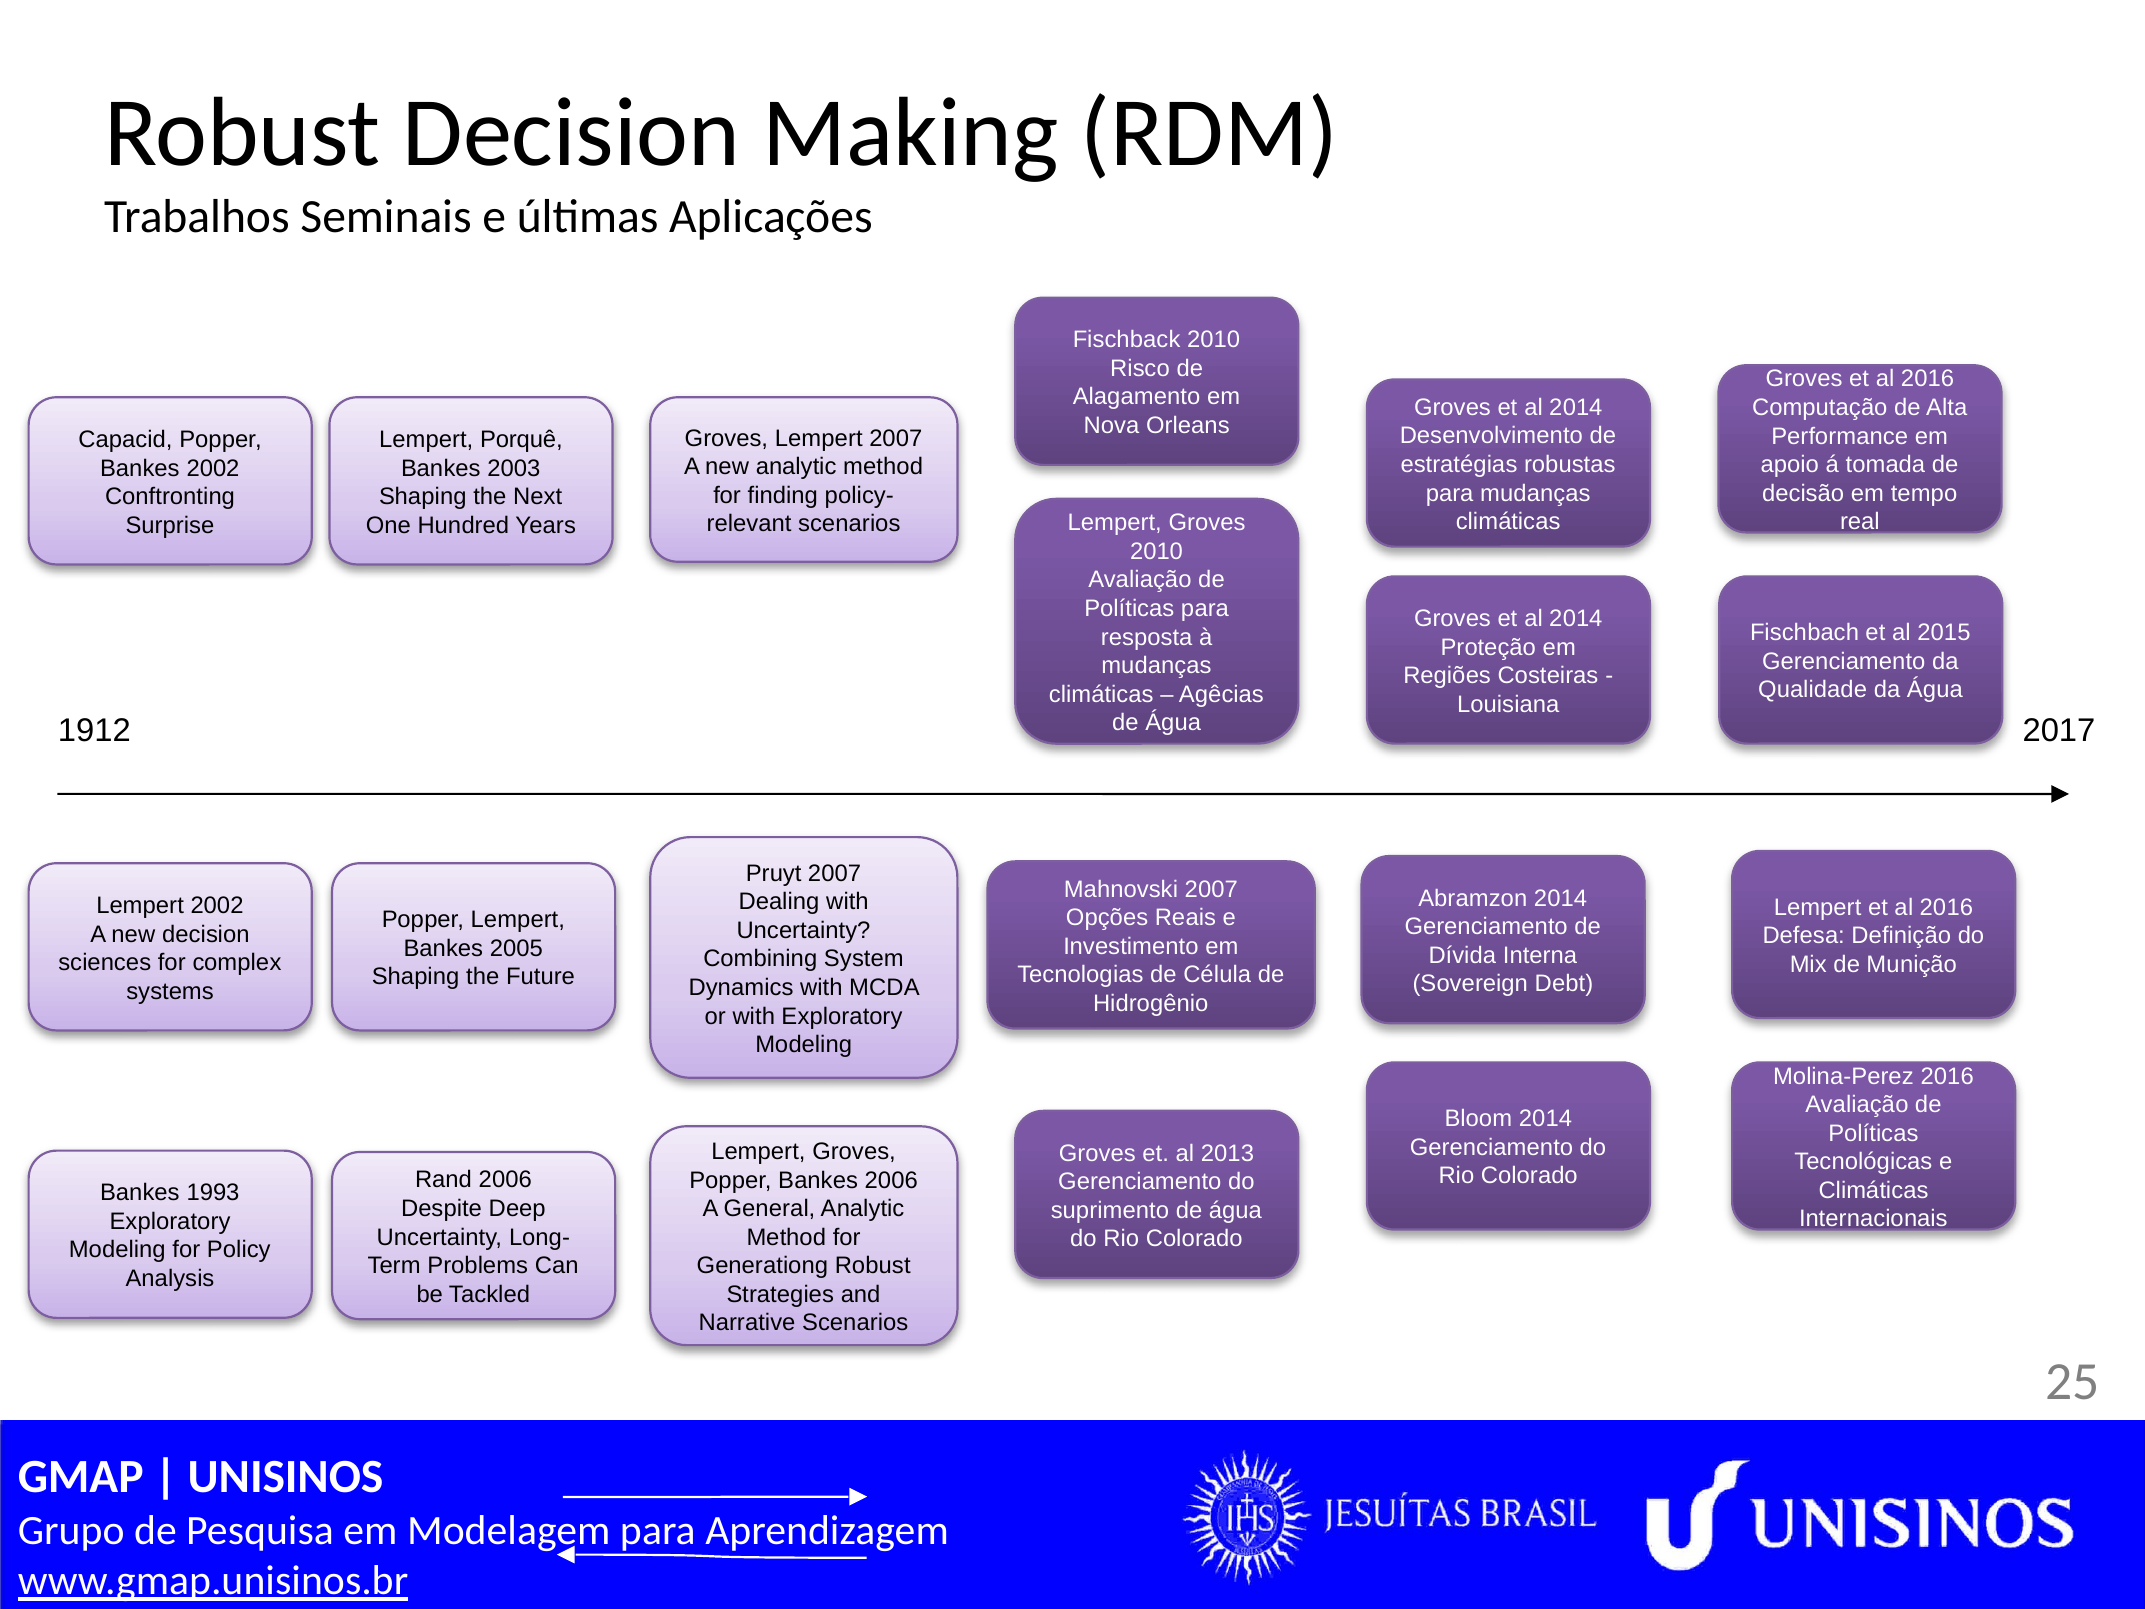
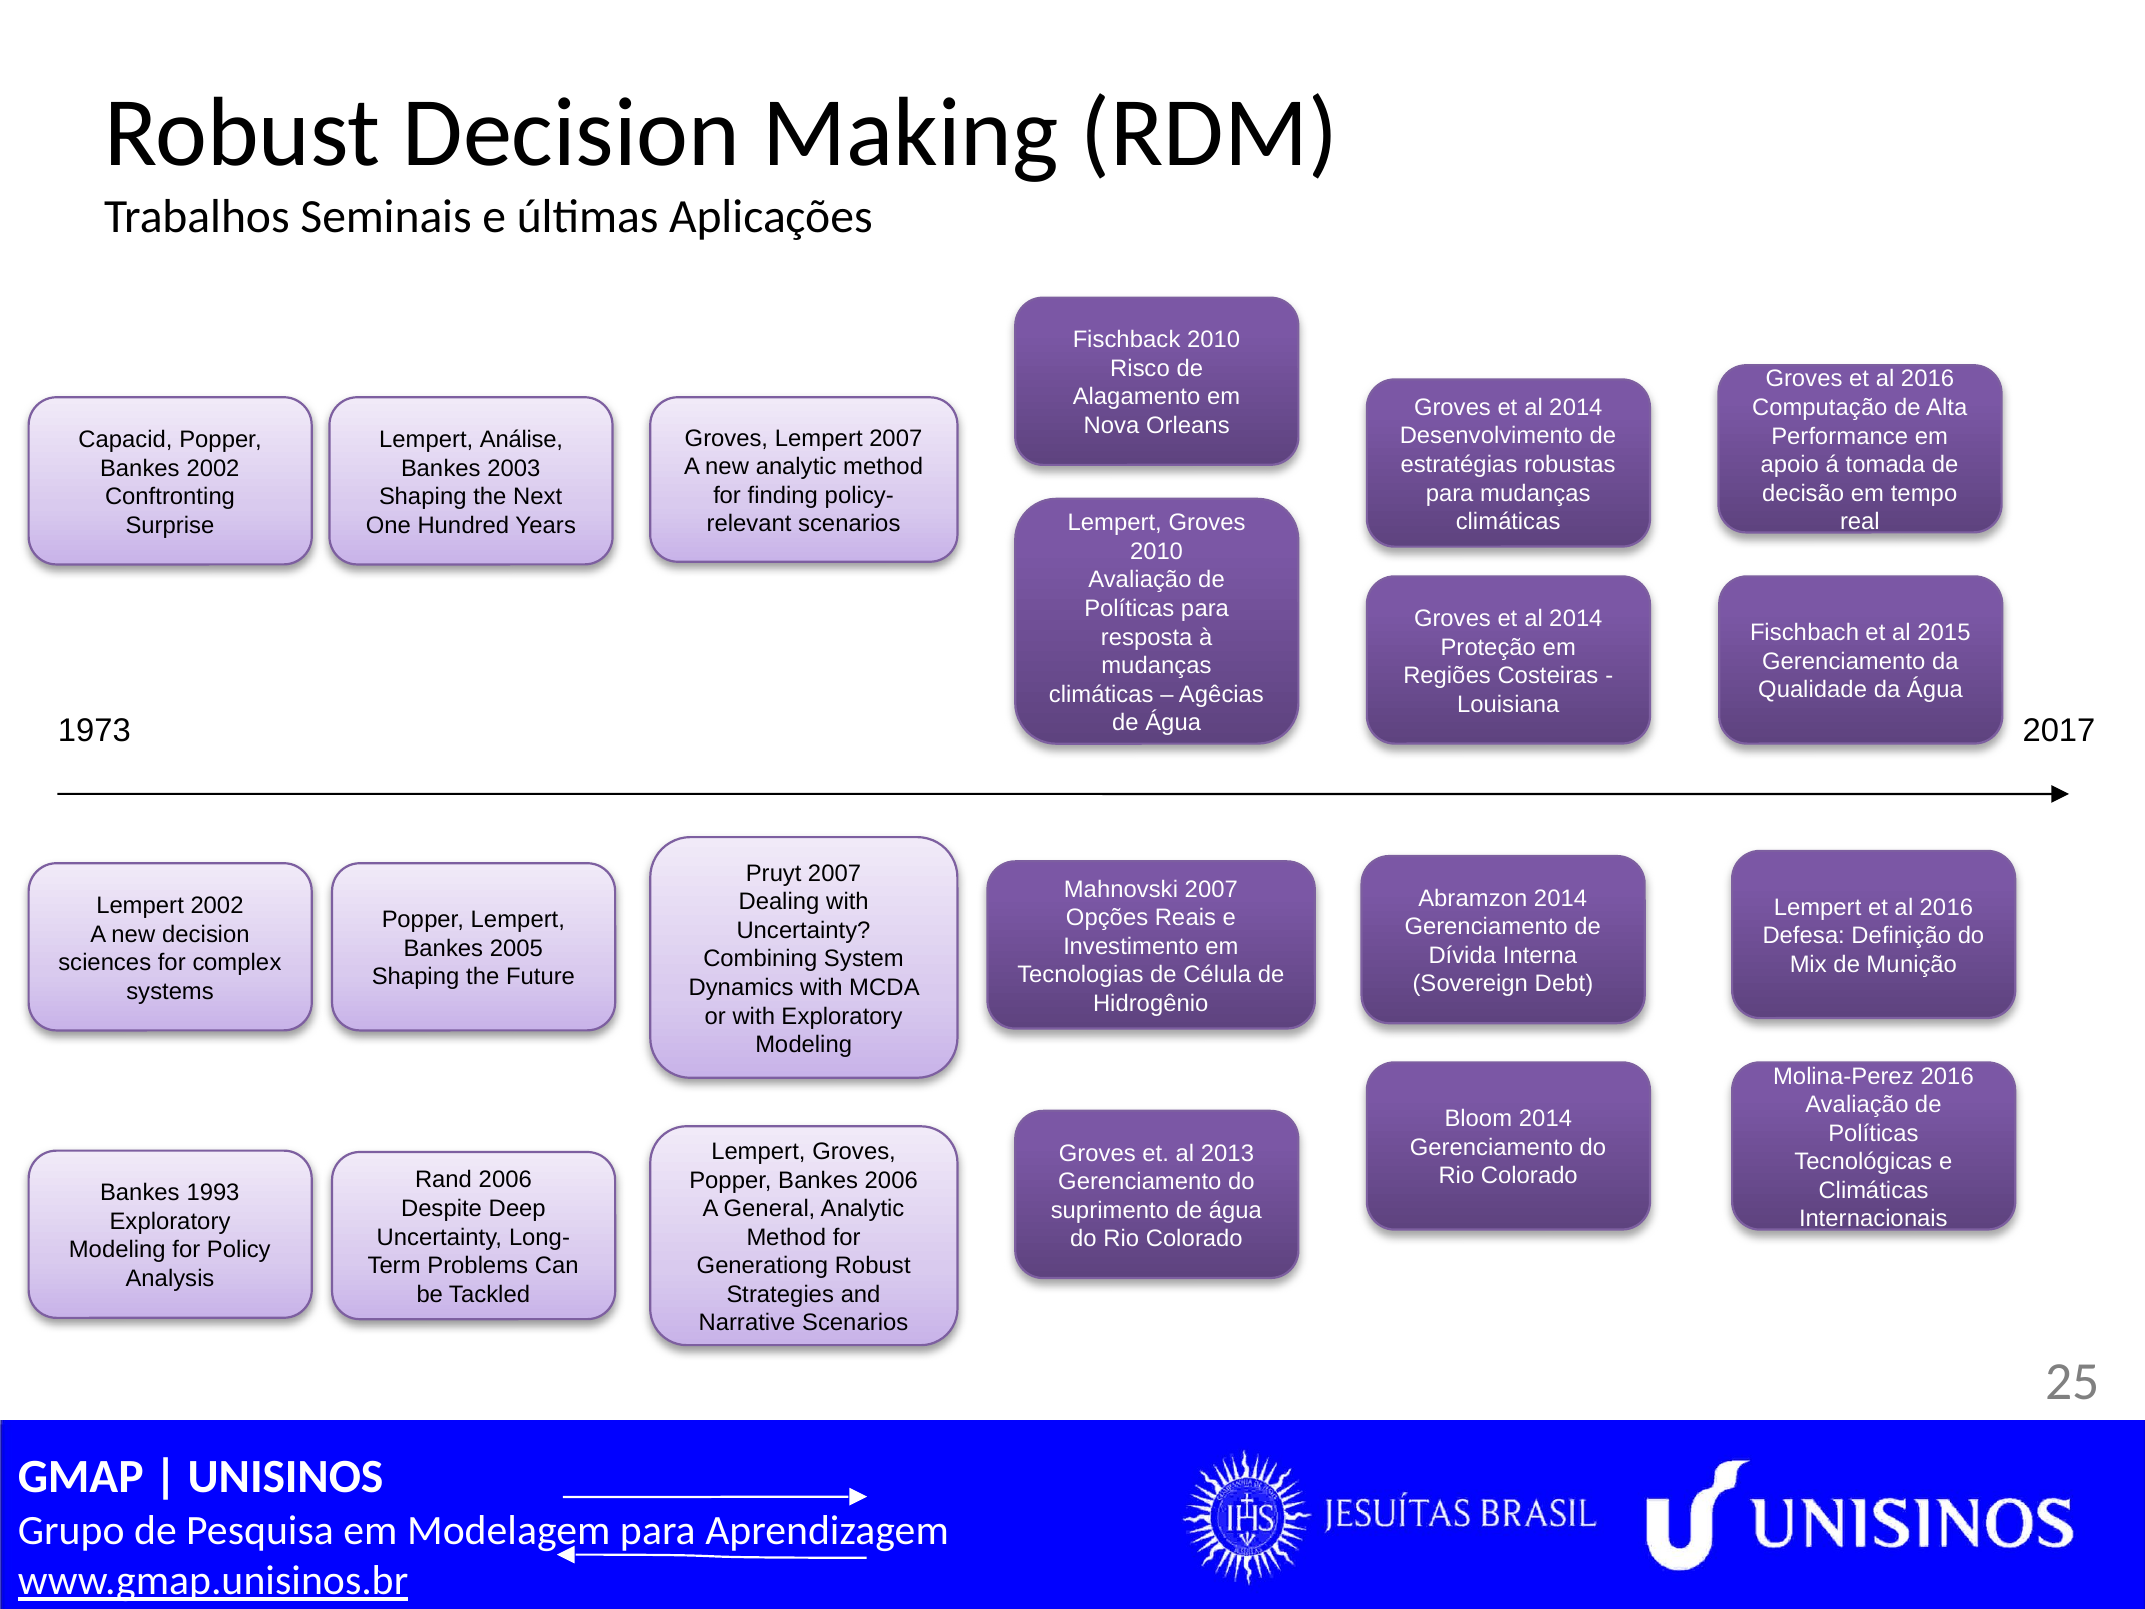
Porquê: Porquê -> Análise (521, 440)
1912: 1912 -> 1973 (94, 731)
